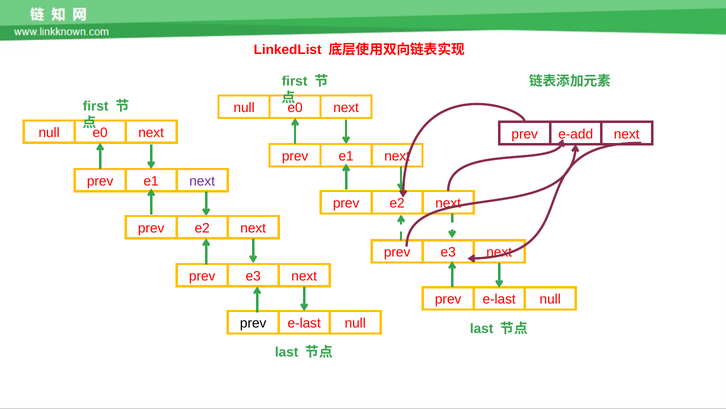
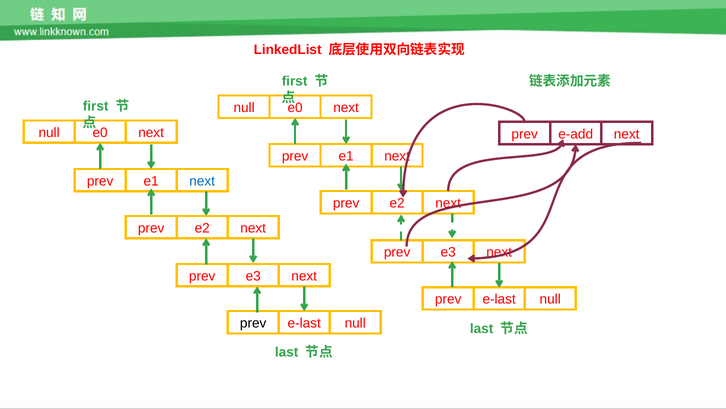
next colour: purple -> blue (202, 181)
